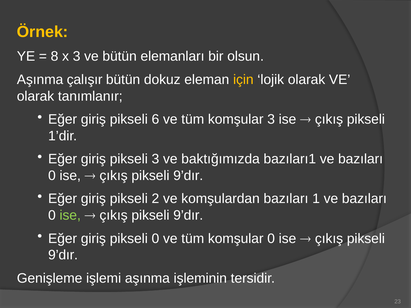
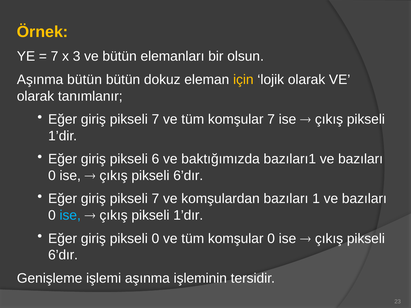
8: 8 -> 7 (55, 57)
Aşınma çalışır: çalışır -> bütün (85, 80)
6: 6 -> 7 (155, 120)
komşular 3: 3 -> 7 (271, 120)
pikseli 3: 3 -> 6 (155, 159)
9’dır: 9’dır -> 6’dır (188, 176)
2: 2 -> 7 (155, 199)
ise colour: light green -> light blue (70, 215)
9’dır: 9’dır -> 1’dır (188, 215)
9’dır: 9’dır -> 6’dır (63, 255)
